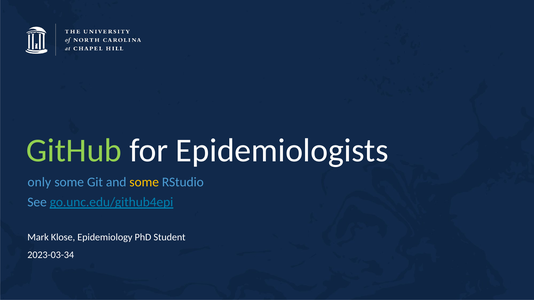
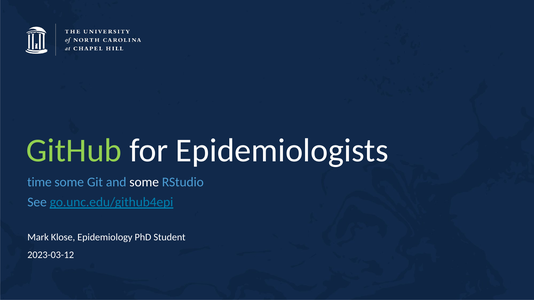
only: only -> time (39, 182)
some colour: yellow -> white (144, 182)
2023-03-34: 2023-03-34 -> 2023-03-12 (51, 255)
